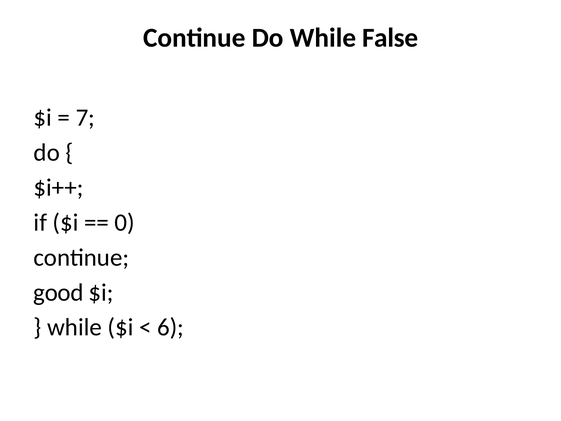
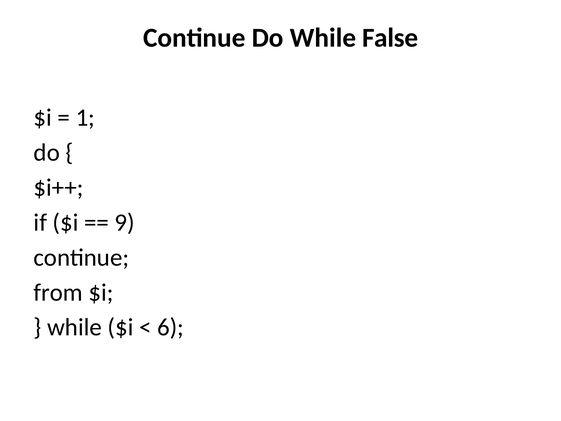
7: 7 -> 1 (85, 118)
0: 0 -> 9 (125, 222)
good: good -> from (58, 292)
